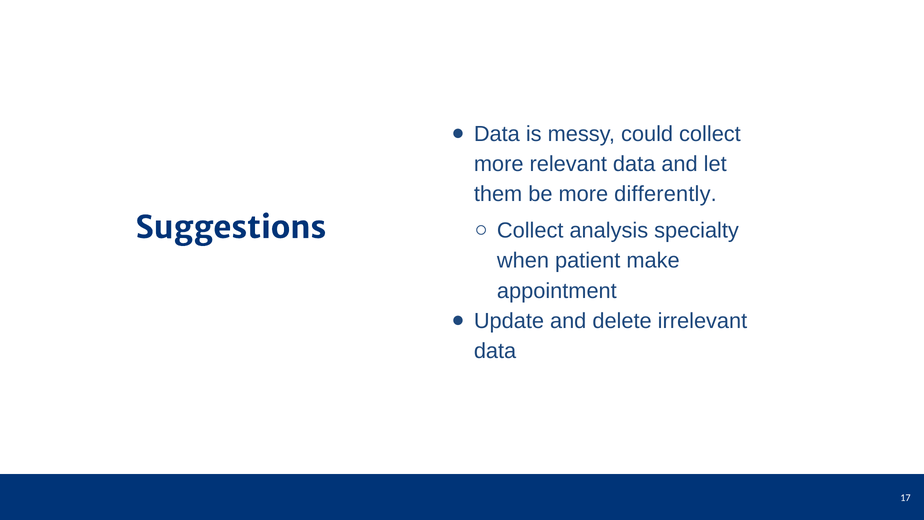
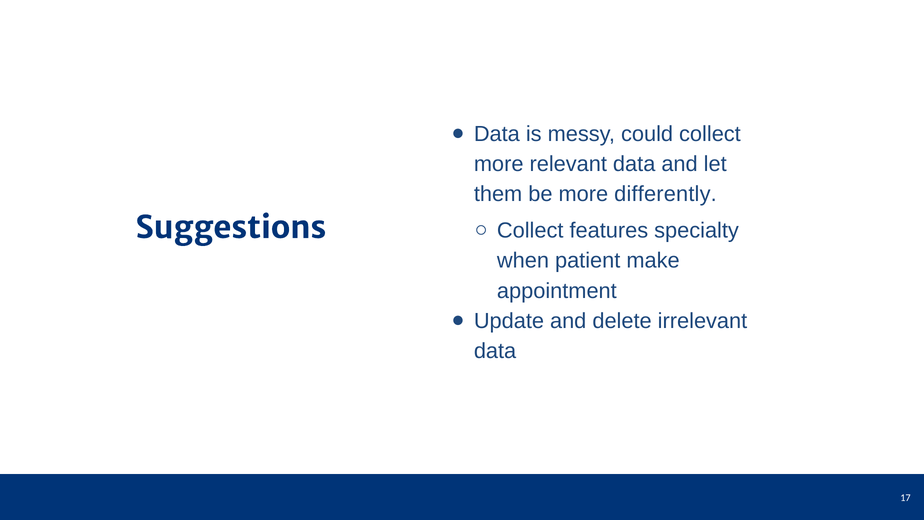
analysis: analysis -> features (609, 231)
